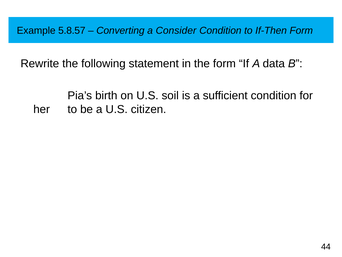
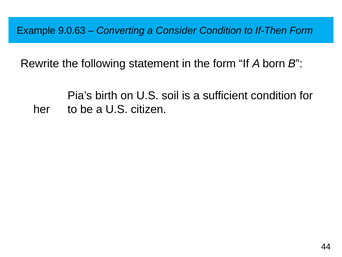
5.8.57: 5.8.57 -> 9.0.63 (72, 31)
data: data -> born (274, 64)
